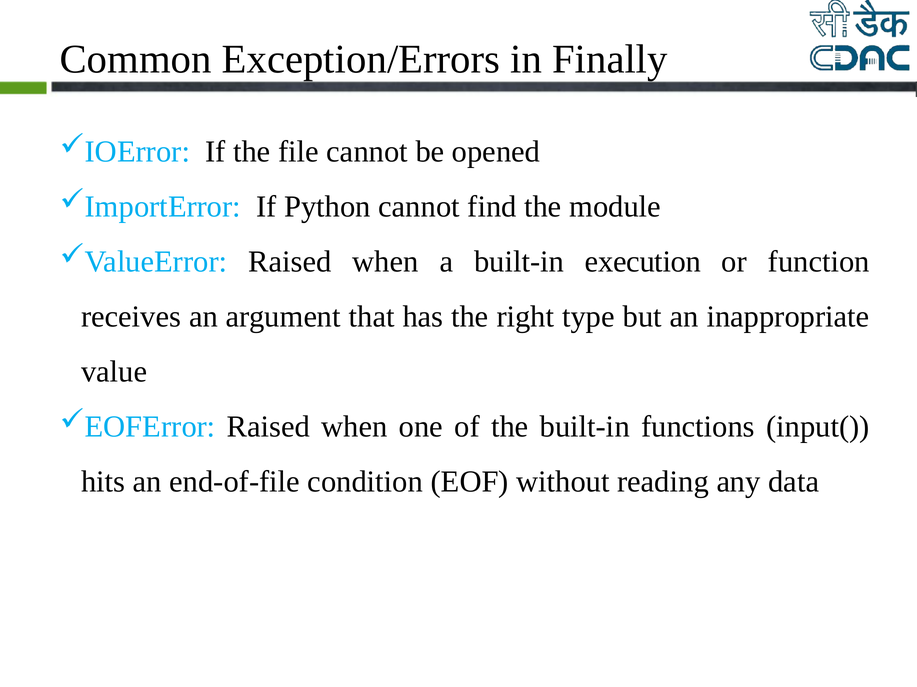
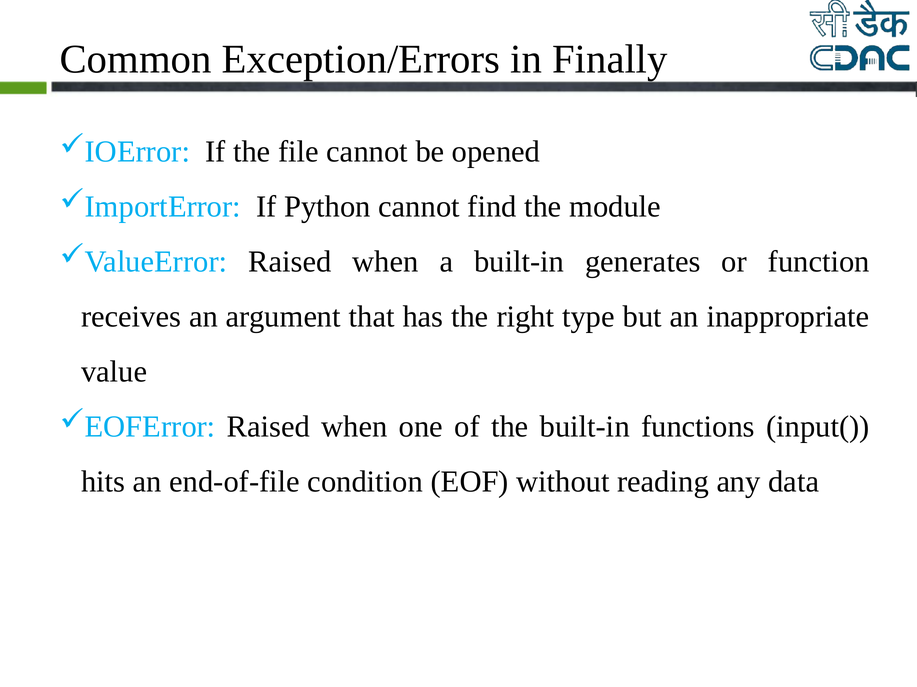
execution: execution -> generates (643, 262)
